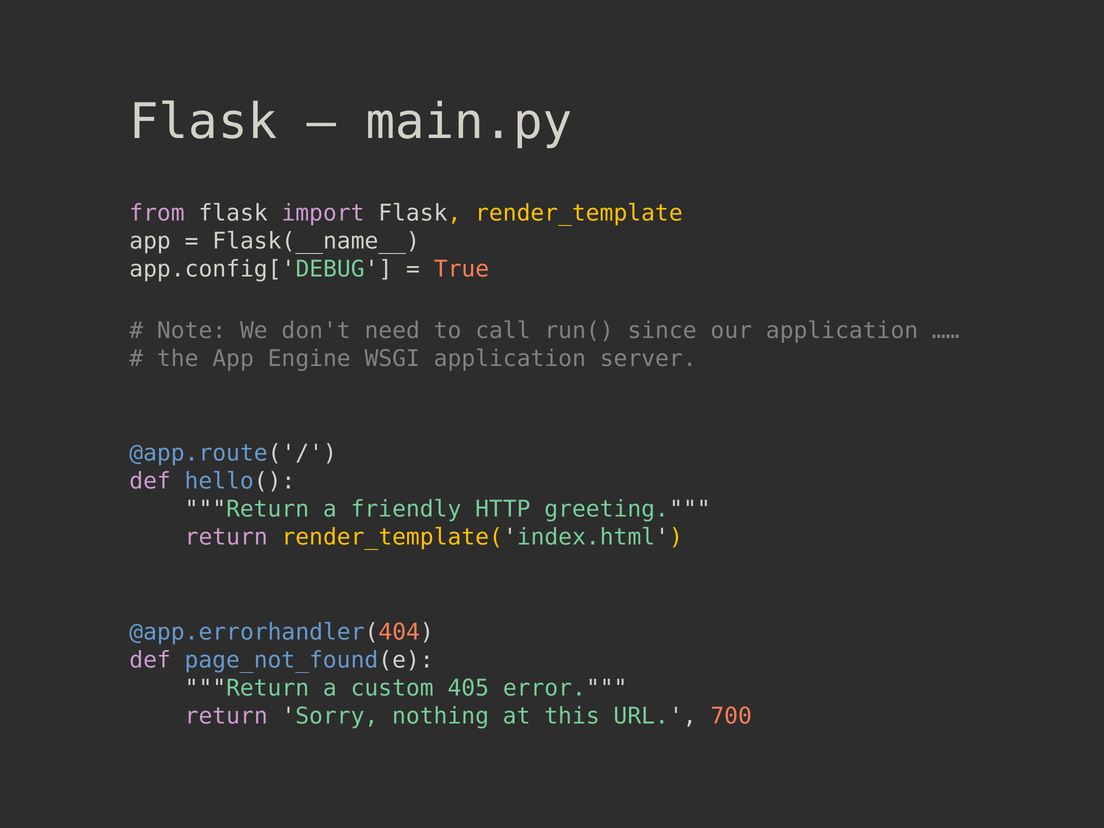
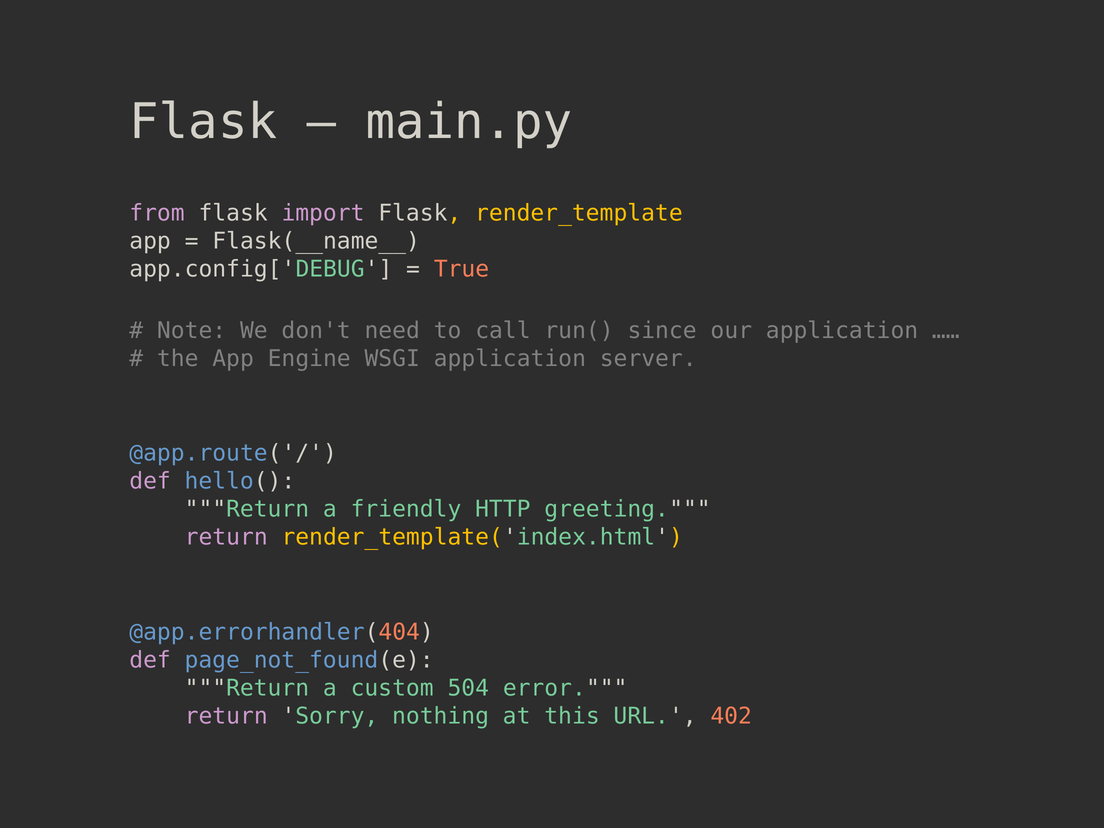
405: 405 -> 504 (468, 688)
700: 700 -> 402 (731, 716)
